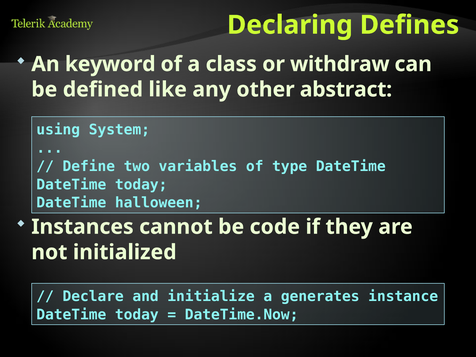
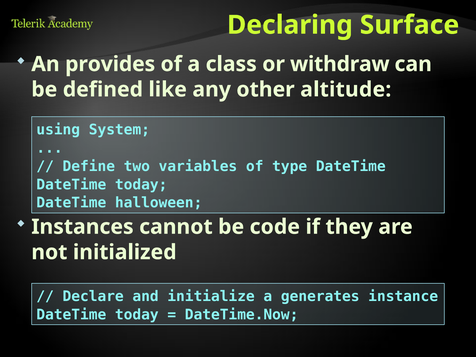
Defines: Defines -> Surface (409, 25)
keyword: keyword -> provides (110, 64)
abstract: abstract -> altitude (346, 90)
